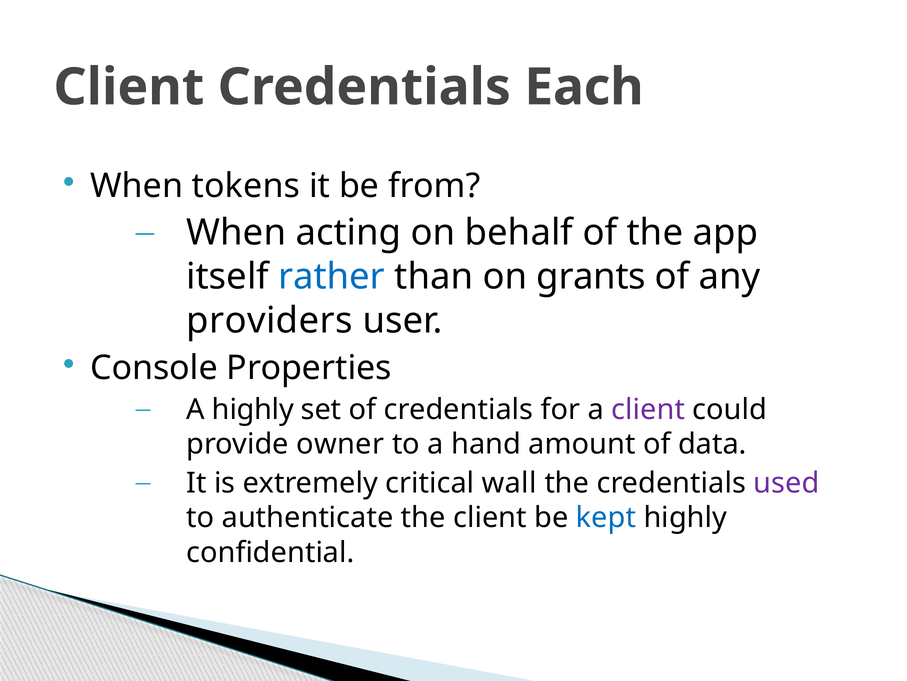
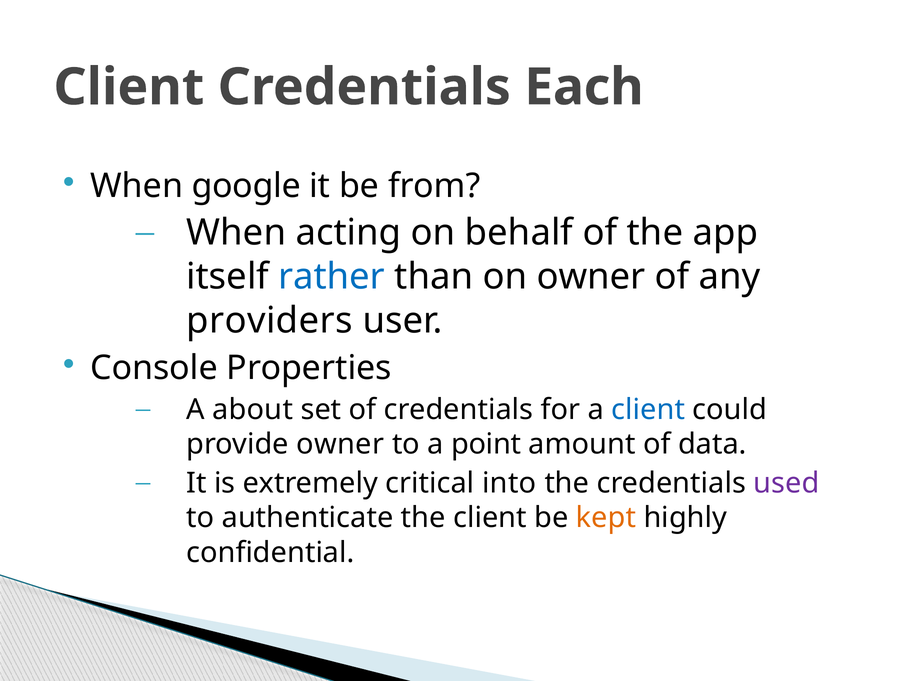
tokens: tokens -> google (246, 186)
on grants: grants -> owner (591, 276)
A highly: highly -> about (253, 409)
client colour: purple -> blue (648, 409)
hand: hand -> point (486, 444)
wall: wall -> into (509, 483)
kept colour: blue -> orange (606, 517)
